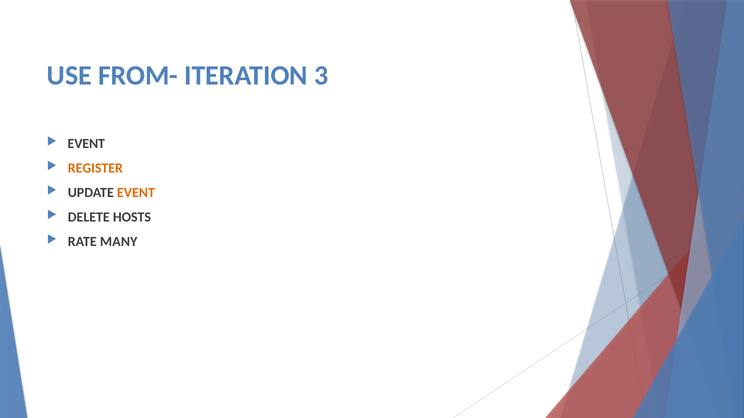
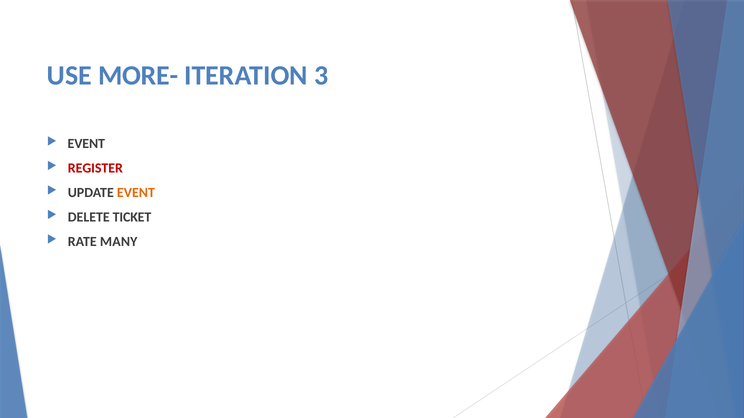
FROM-: FROM- -> MORE- (138, 76)
REGISTER colour: orange -> red (95, 168)
HOSTS: HOSTS -> TICKET (132, 217)
